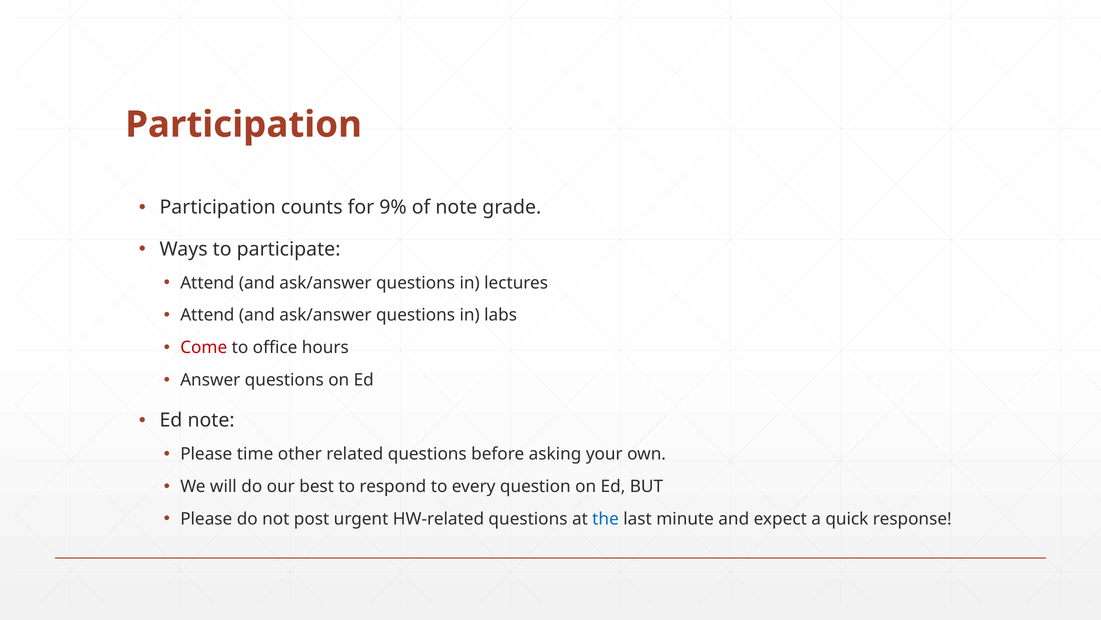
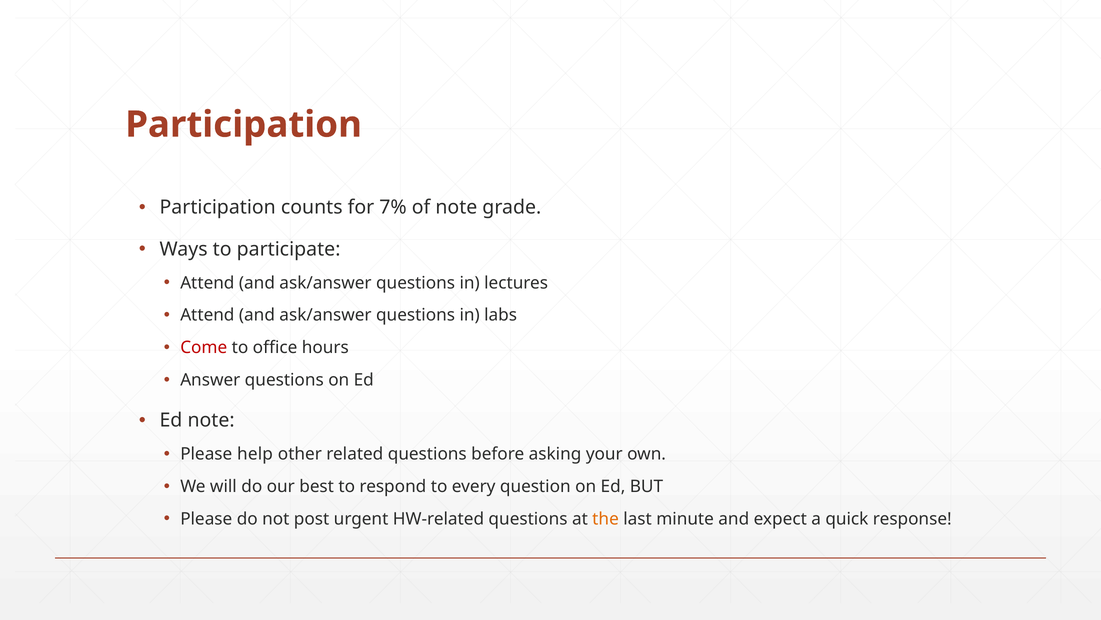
9%: 9% -> 7% (393, 207)
time: time -> help (255, 454)
the colour: blue -> orange (606, 518)
